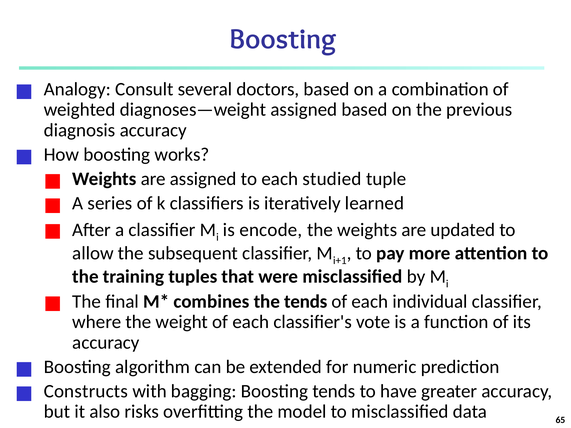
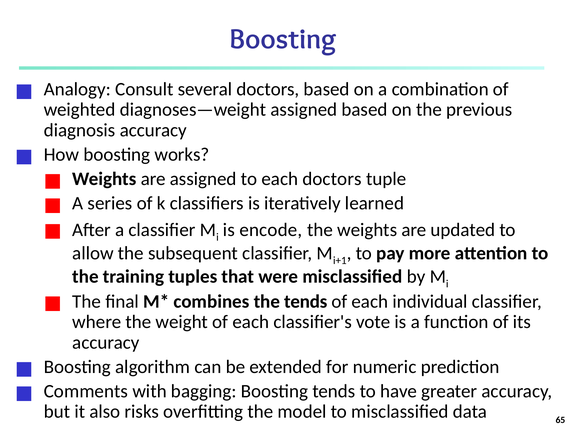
each studied: studied -> doctors (332, 179)
Constructs: Constructs -> Comments (86, 391)
